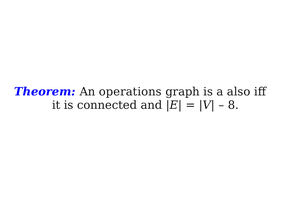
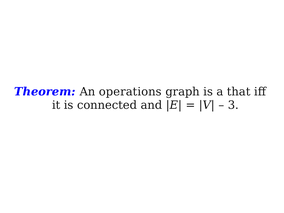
also: also -> that (239, 92)
8: 8 -> 3 (233, 105)
